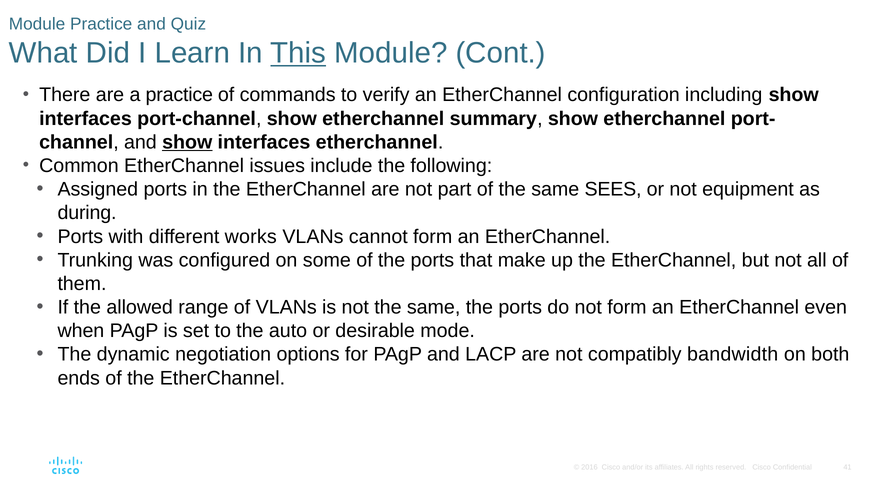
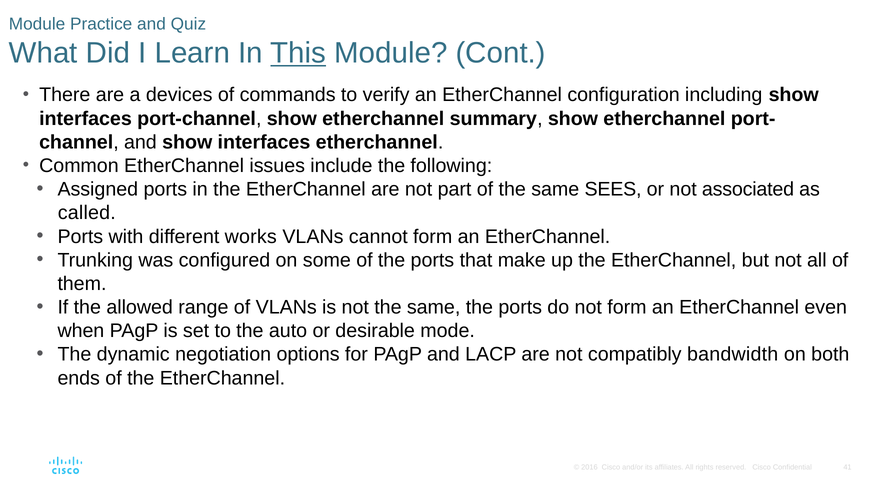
a practice: practice -> devices (179, 95)
show underline: present -> none (187, 142)
equipment: equipment -> associated (748, 189)
during: during -> called (87, 213)
